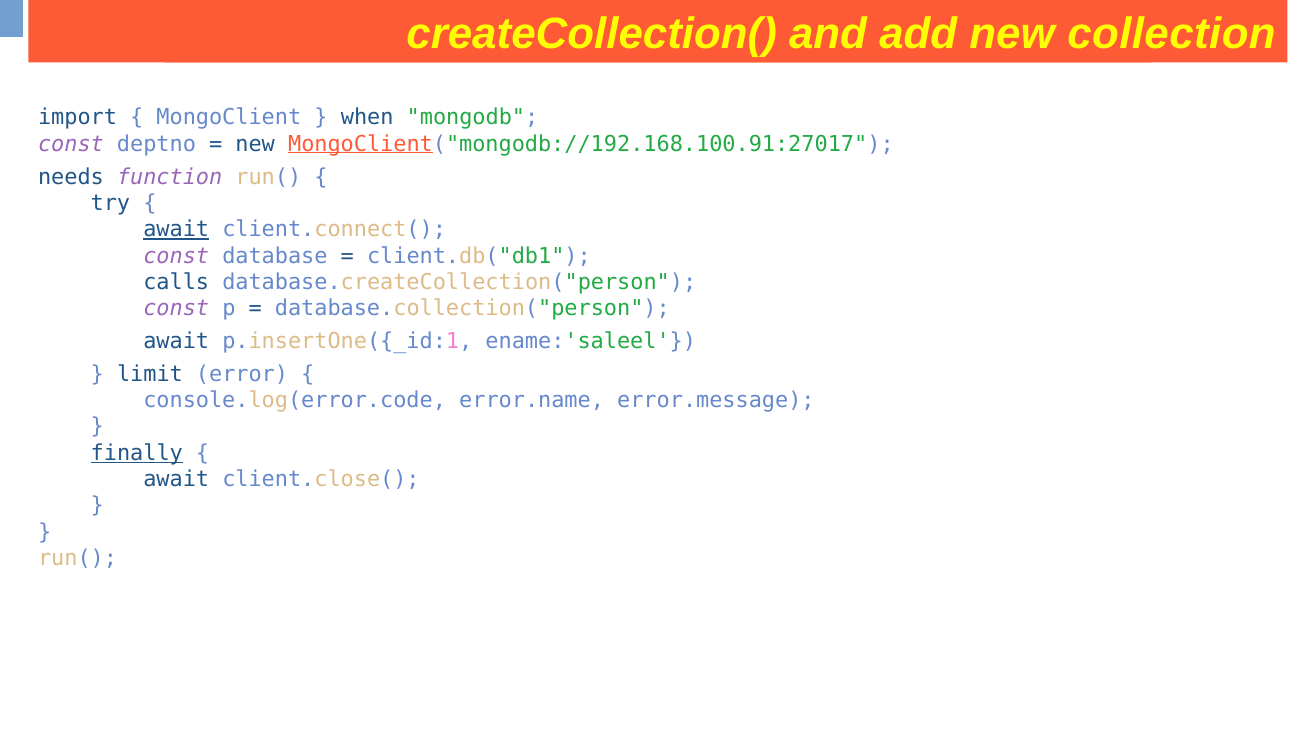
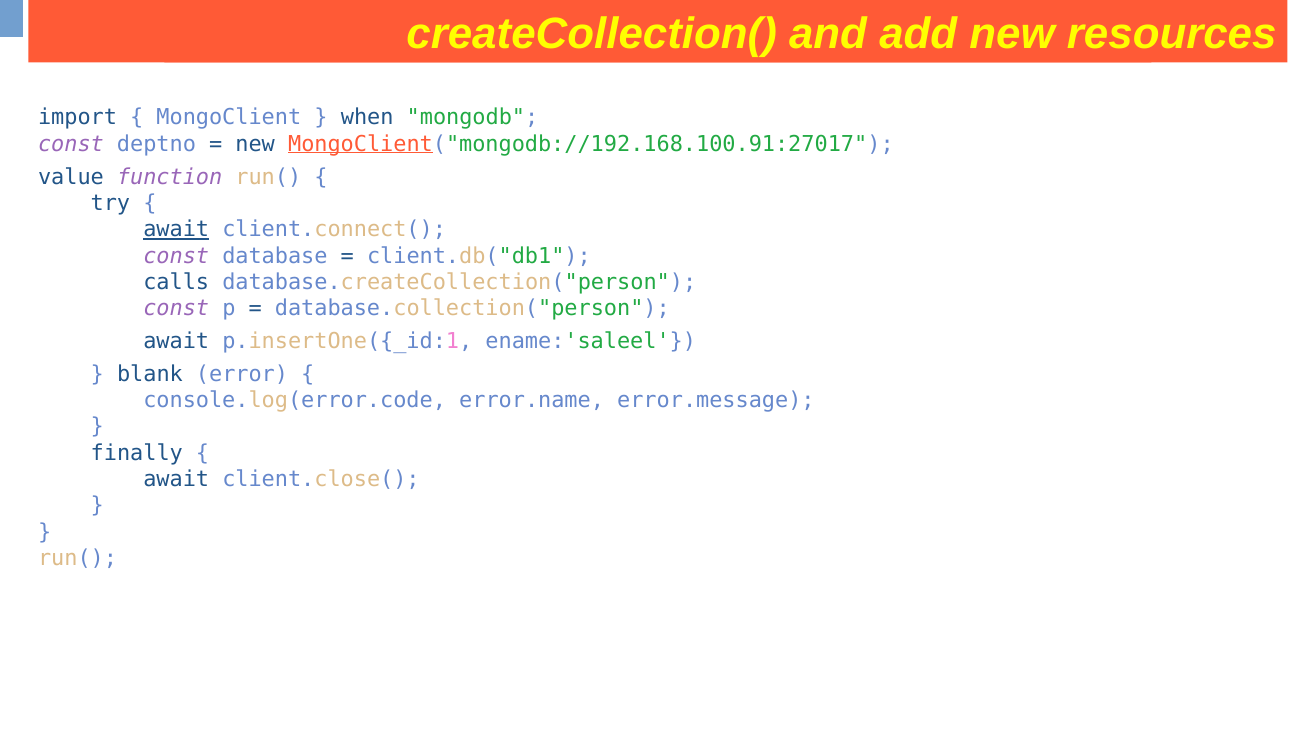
collection: collection -> resources (1172, 34)
needs: needs -> value (71, 177)
limit: limit -> blank (150, 374)
finally underline: present -> none (137, 453)
